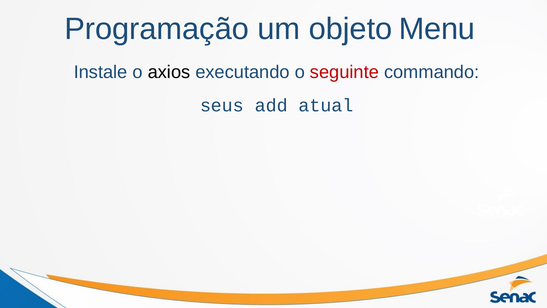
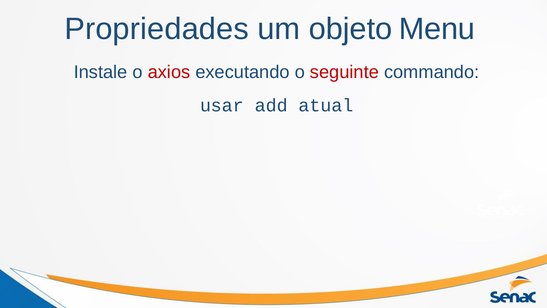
Programação: Programação -> Propriedades (157, 29)
axios colour: black -> red (169, 72)
seus: seus -> usar (222, 105)
